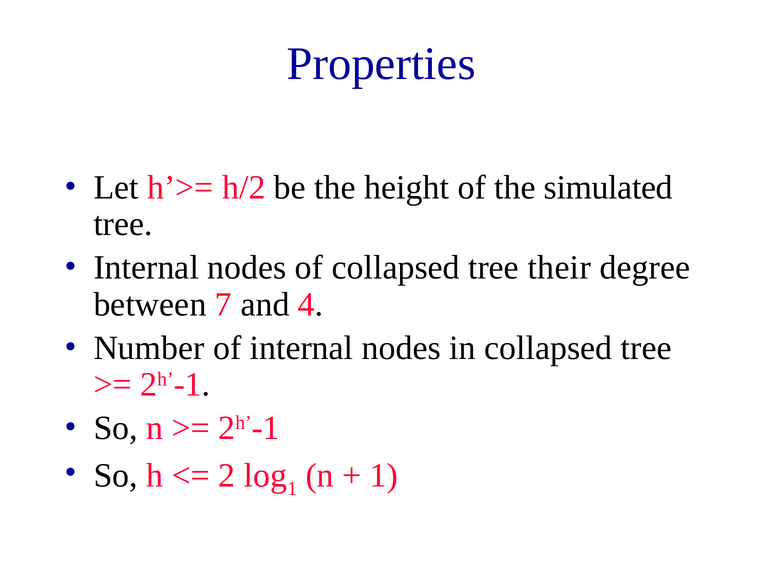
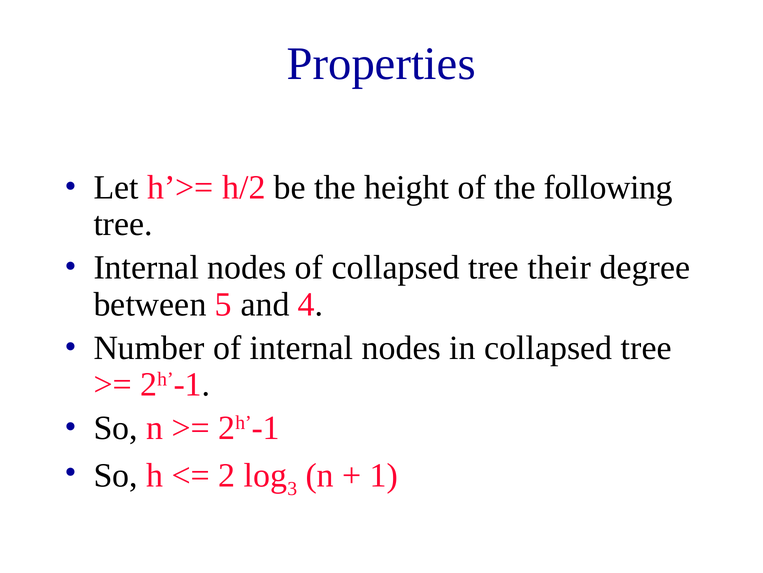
simulated: simulated -> following (608, 187)
7: 7 -> 5 (223, 304)
1: 1 -> 3 (292, 488)
